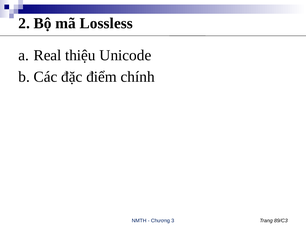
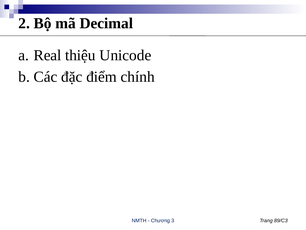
Lossless: Lossless -> Decimal (106, 23)
